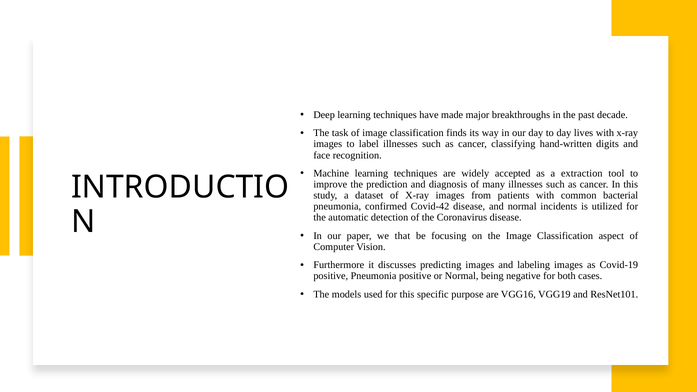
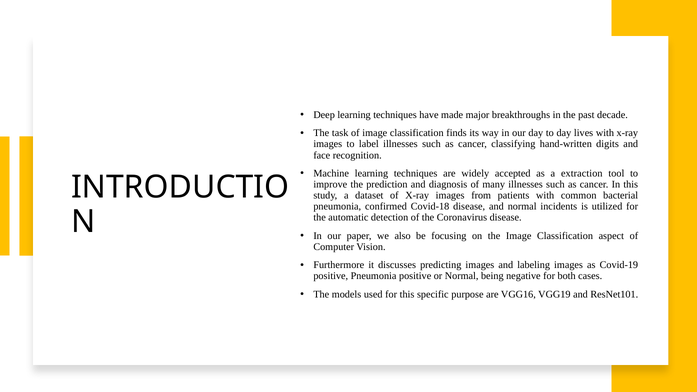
Covid-42: Covid-42 -> Covid-18 (430, 206)
that: that -> also (403, 236)
